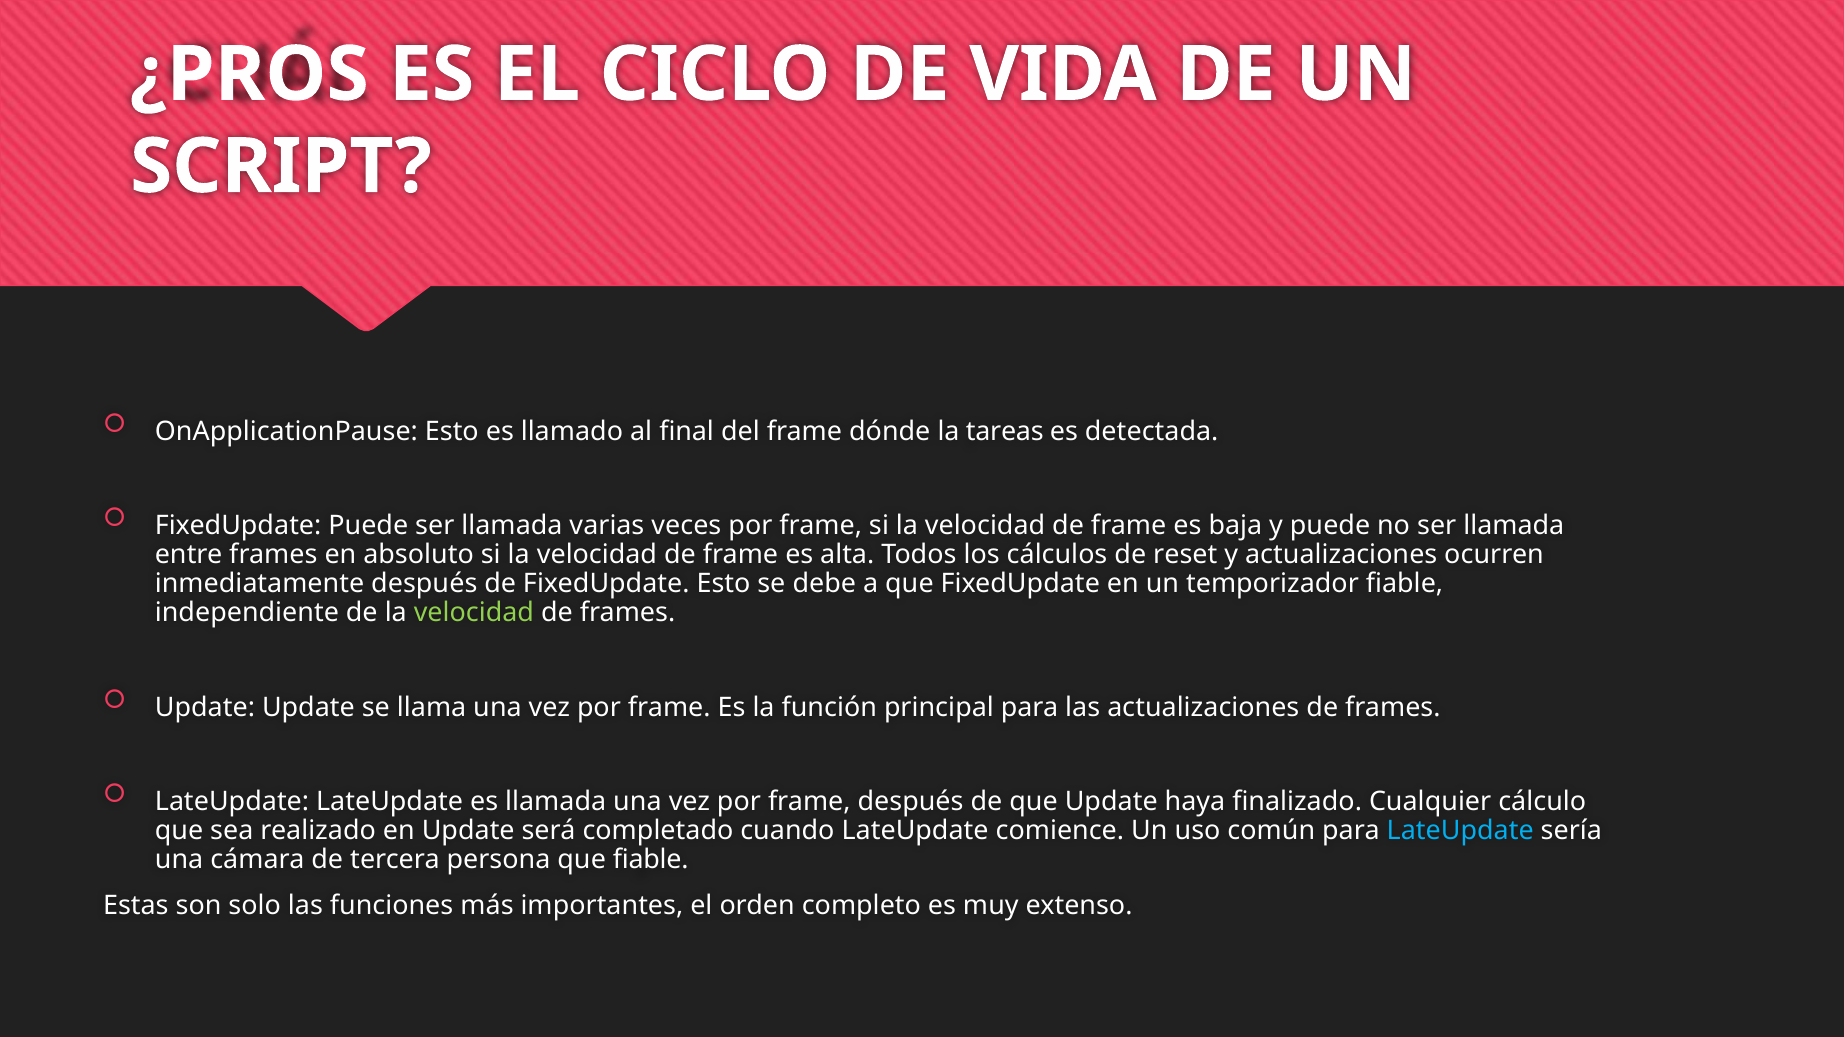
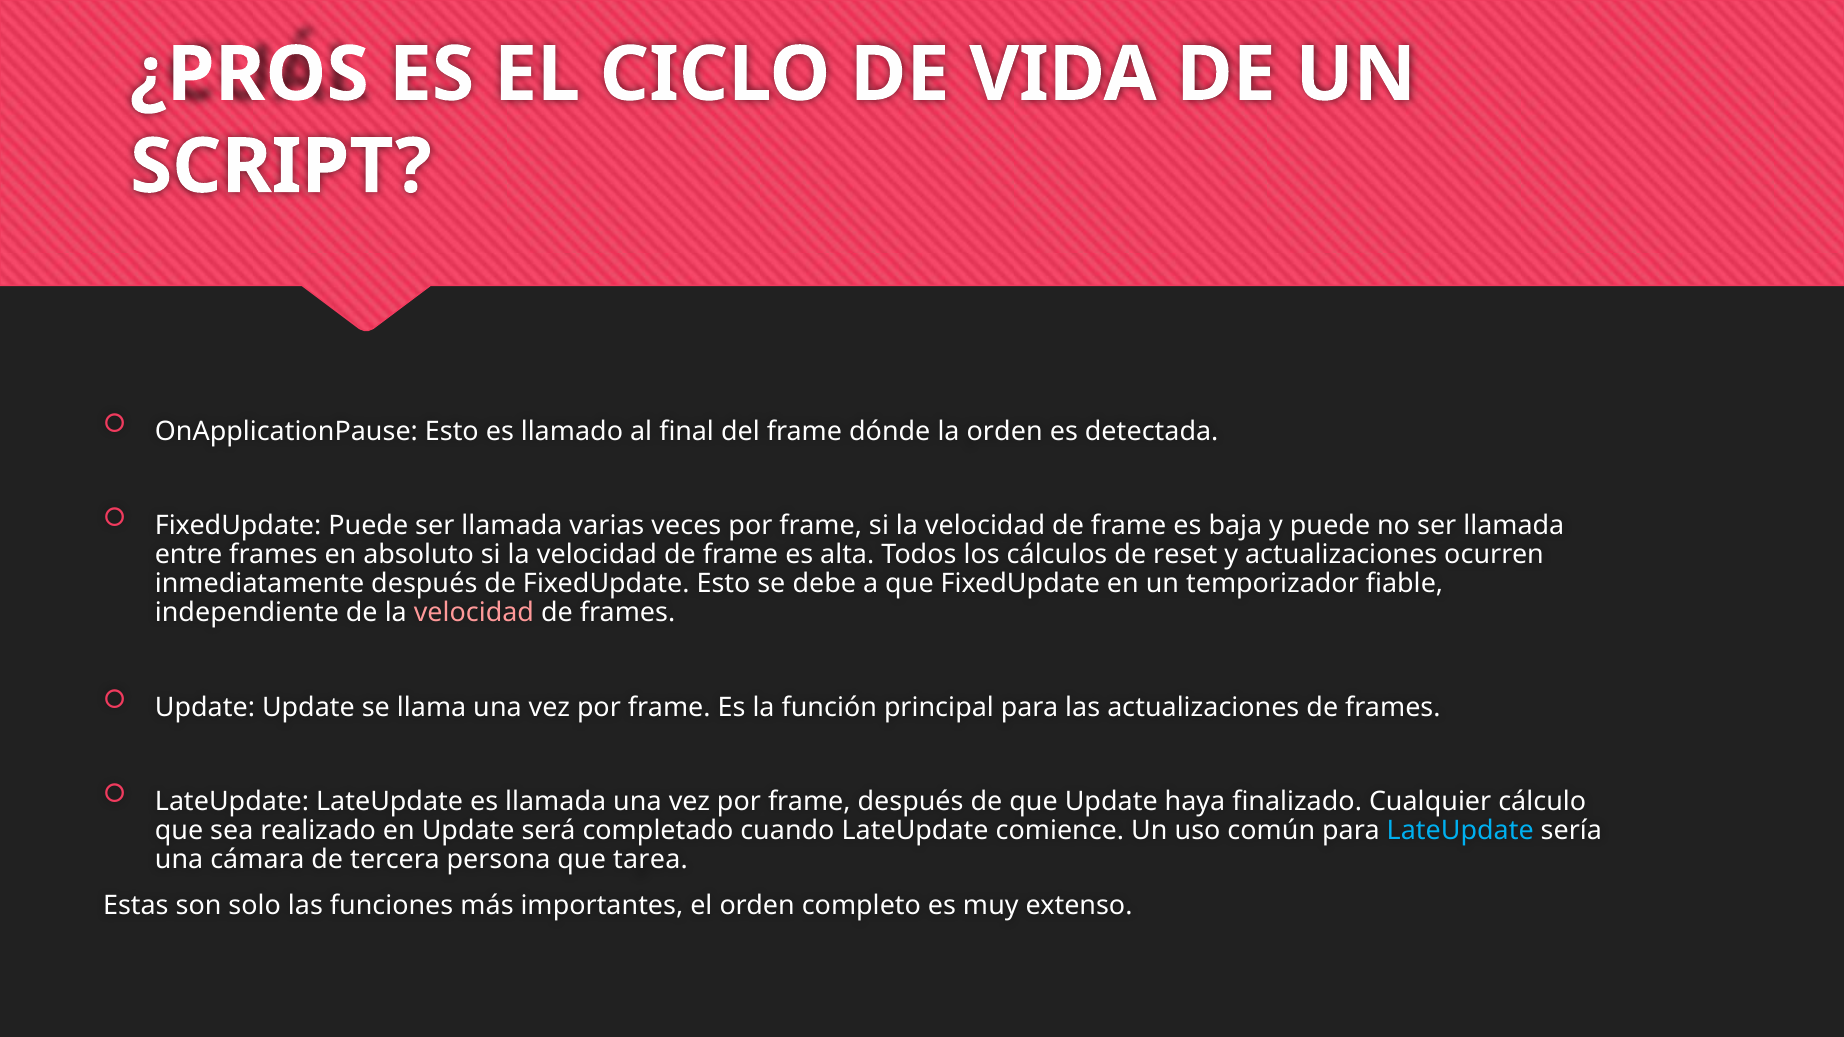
la tareas: tareas -> orden (1005, 431)
velocidad colour: light green -> pink (474, 613)
que fiable: fiable -> tarea (650, 860)
